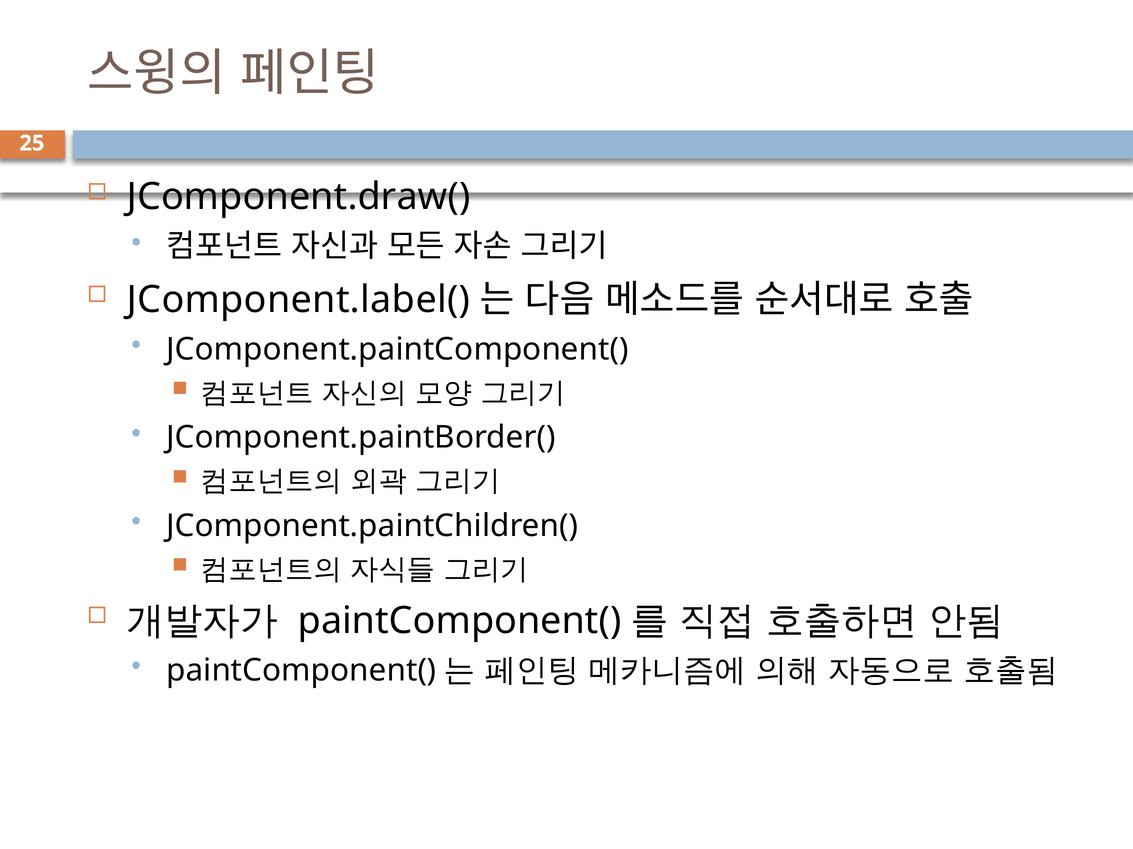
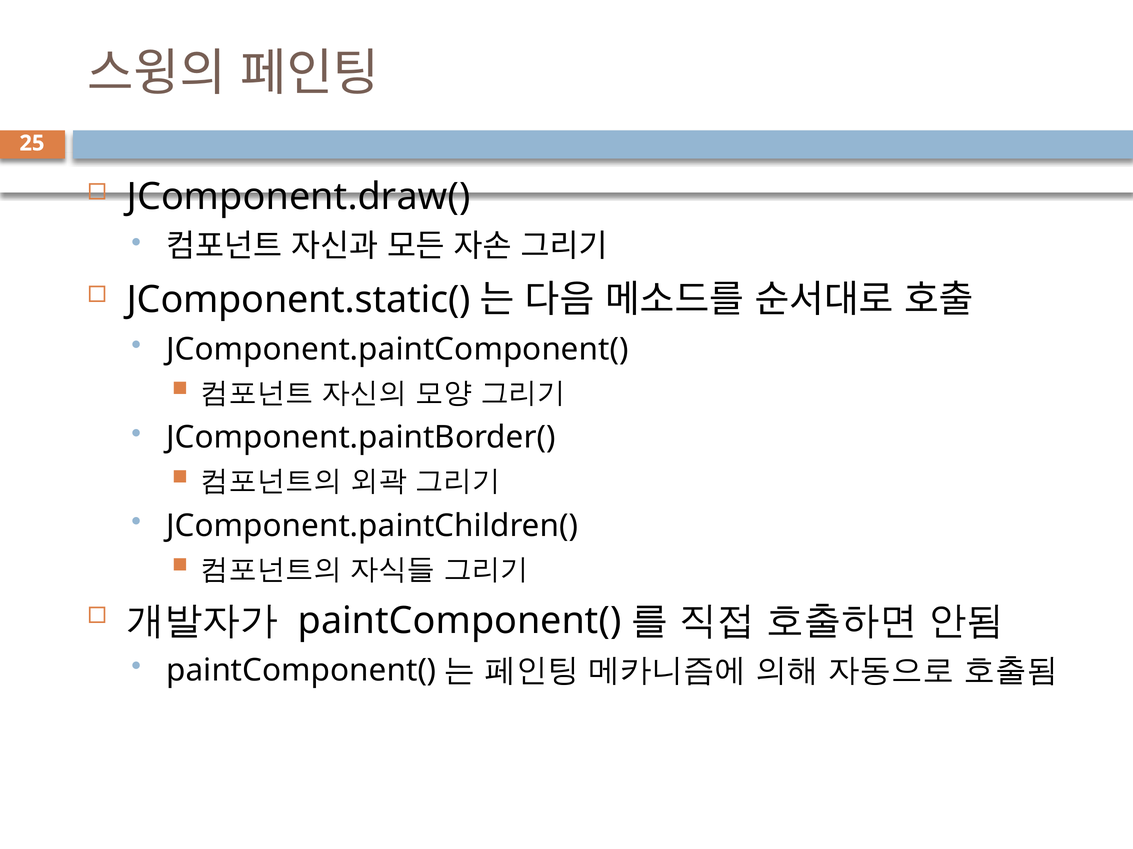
JComponent.label(: JComponent.label( -> JComponent.static( (299, 300)
